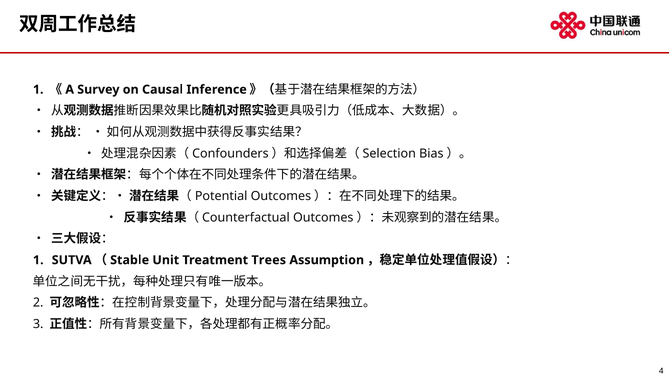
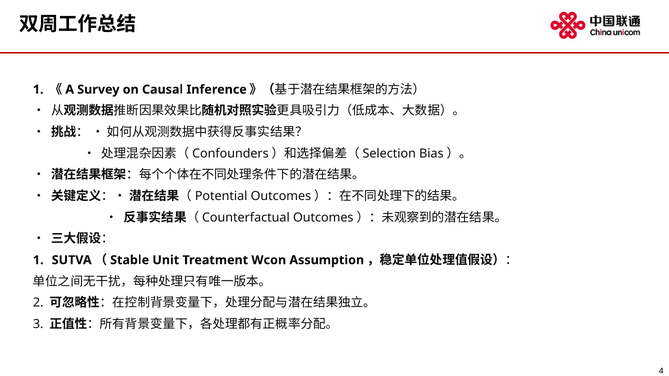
Trees: Trees -> Wcon (269, 260)
